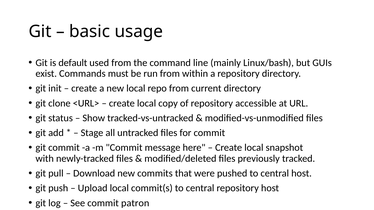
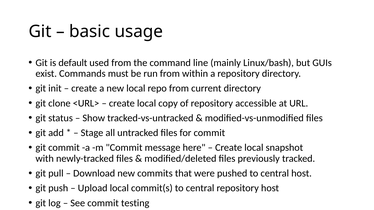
patron: patron -> testing (135, 203)
